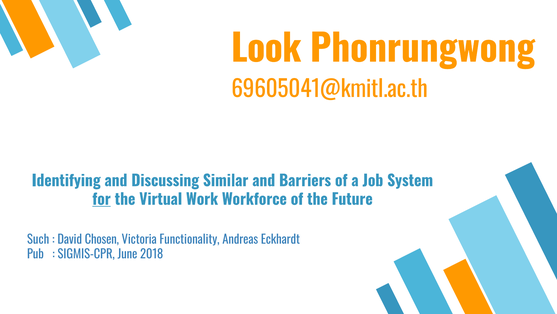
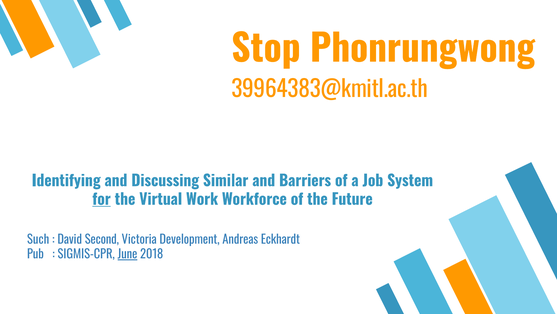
Look: Look -> Stop (266, 49)
69605041@kmitl.ac.th: 69605041@kmitl.ac.th -> 39964383@kmitl.ac.th (330, 89)
Chosen: Chosen -> Second (102, 239)
Functionality: Functionality -> Development (190, 239)
June underline: none -> present (127, 254)
